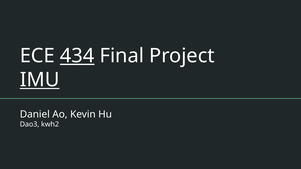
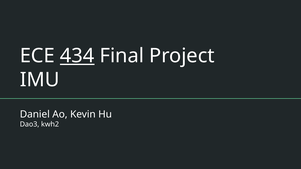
IMU underline: present -> none (40, 80)
